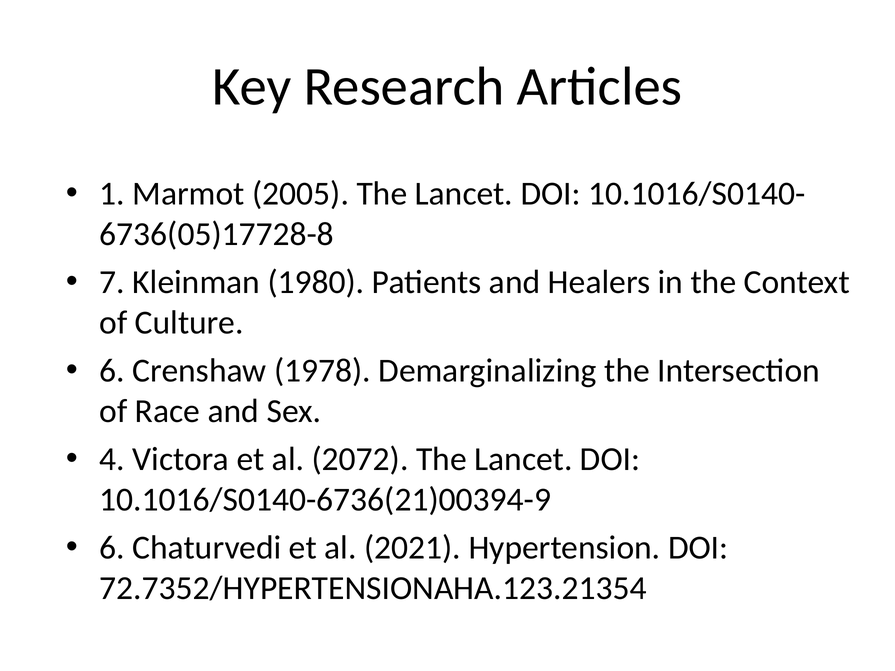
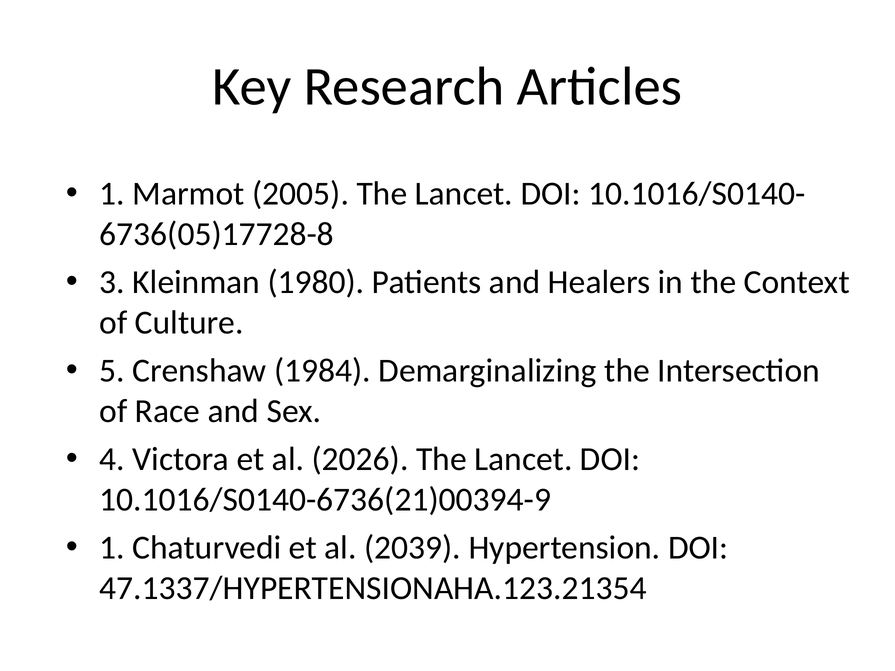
7: 7 -> 3 (112, 282)
6: 6 -> 5 (112, 371)
1978: 1978 -> 1984 (322, 371)
2072: 2072 -> 2026 (360, 460)
6: 6 -> 1 (112, 548)
2021: 2021 -> 2039 (412, 548)
72.7352/HYPERTENSIONAHA.123.21354: 72.7352/HYPERTENSIONAHA.123.21354 -> 47.1337/HYPERTENSIONAHA.123.21354 (373, 588)
